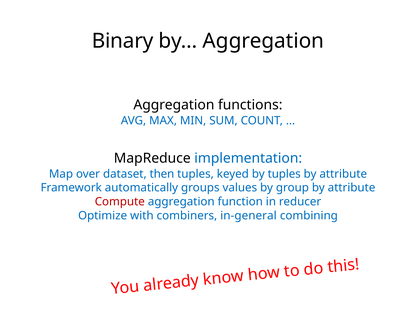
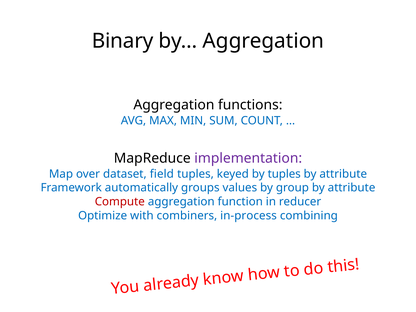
implementation colour: blue -> purple (248, 158)
then: then -> field (162, 174)
in-general: in-general -> in-process (249, 216)
